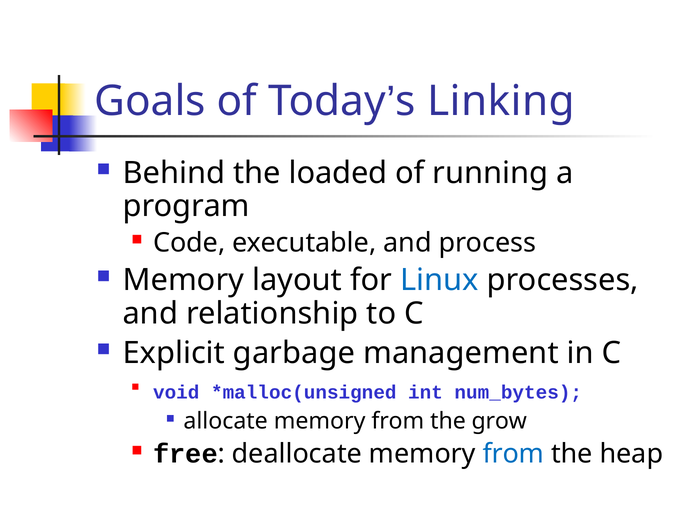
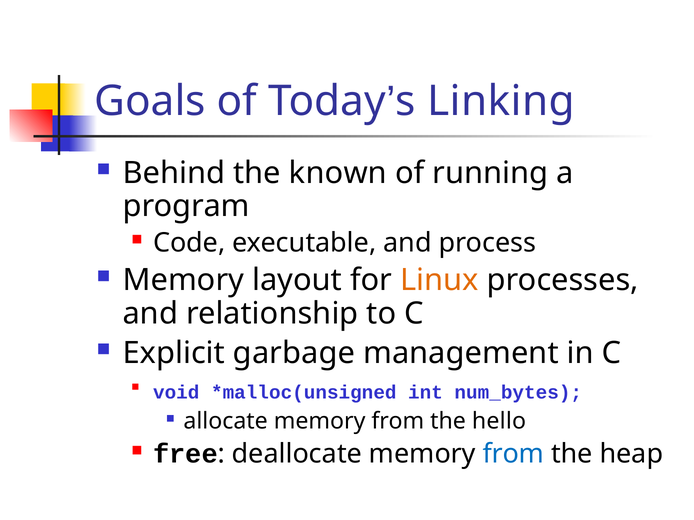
loaded: loaded -> known (338, 173)
Linux colour: blue -> orange (439, 281)
grow: grow -> hello (499, 422)
